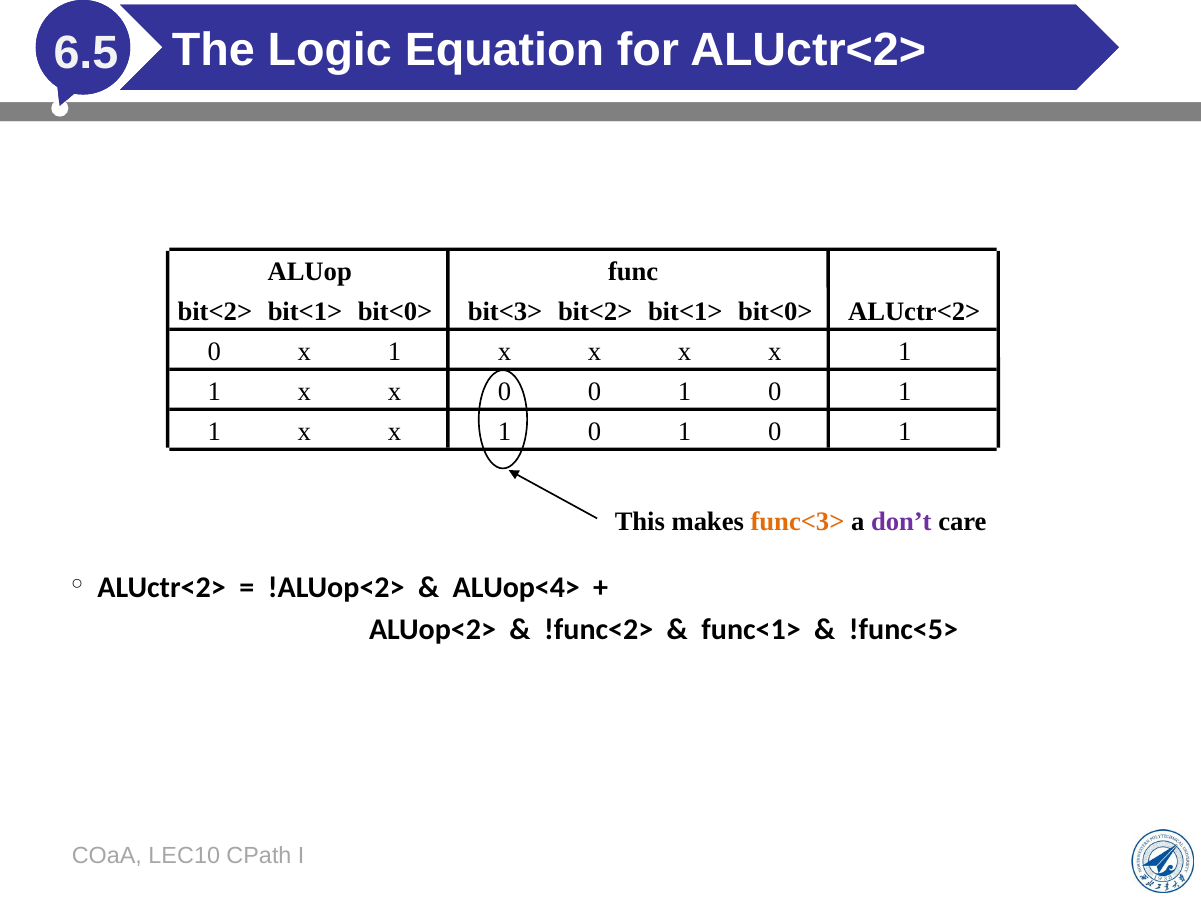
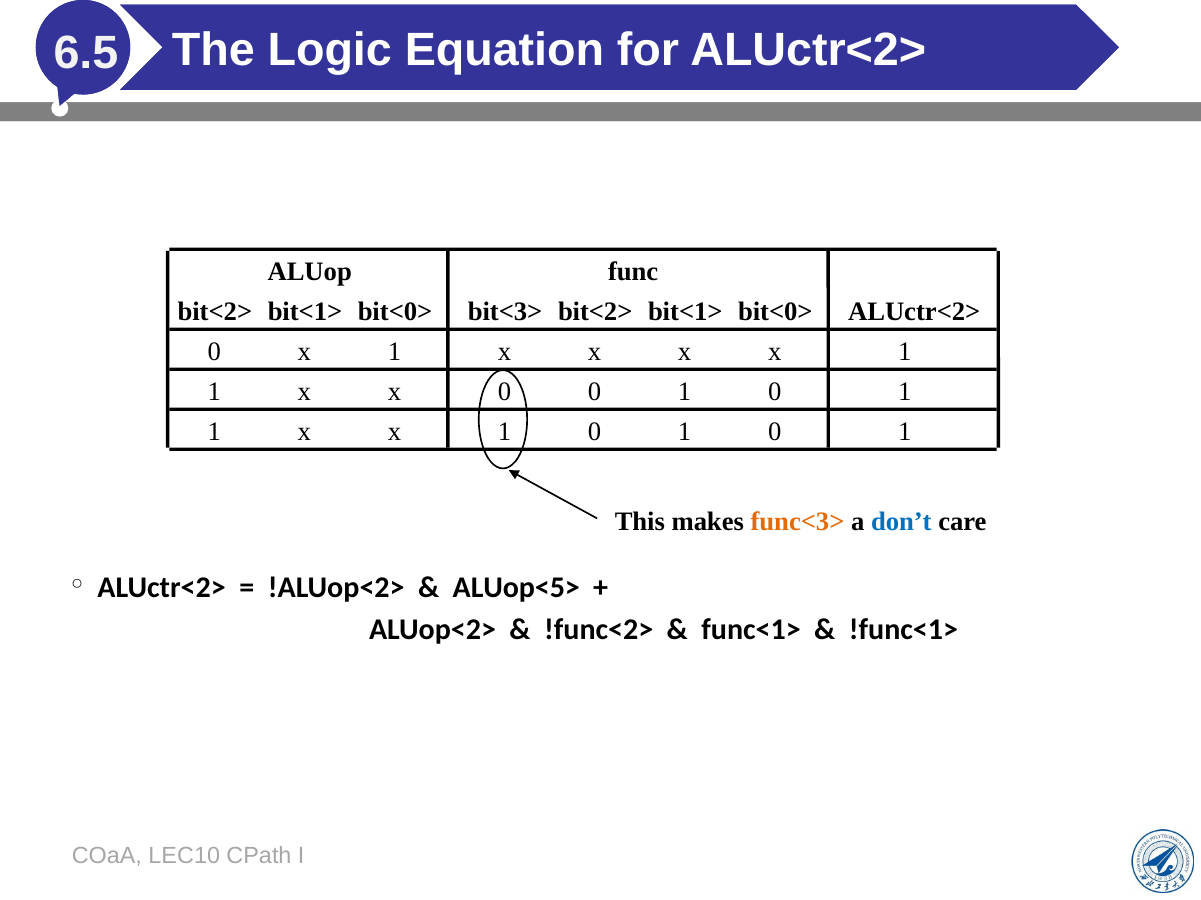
don’t colour: purple -> blue (901, 523)
ALUop<4>: ALUop<4> -> ALUop<5> (516, 588)
!func<5>: !func<5> -> !func<1> (903, 630)
